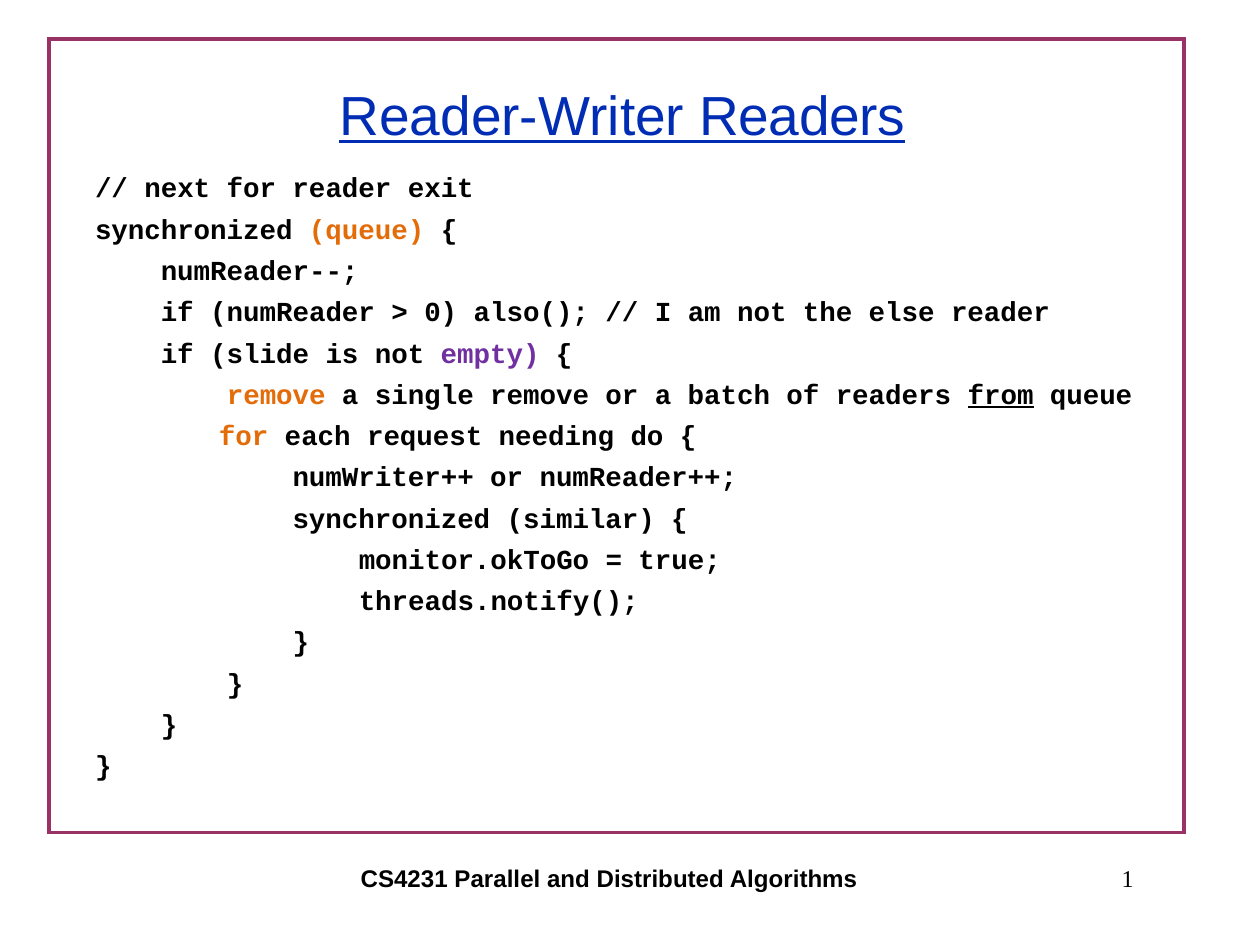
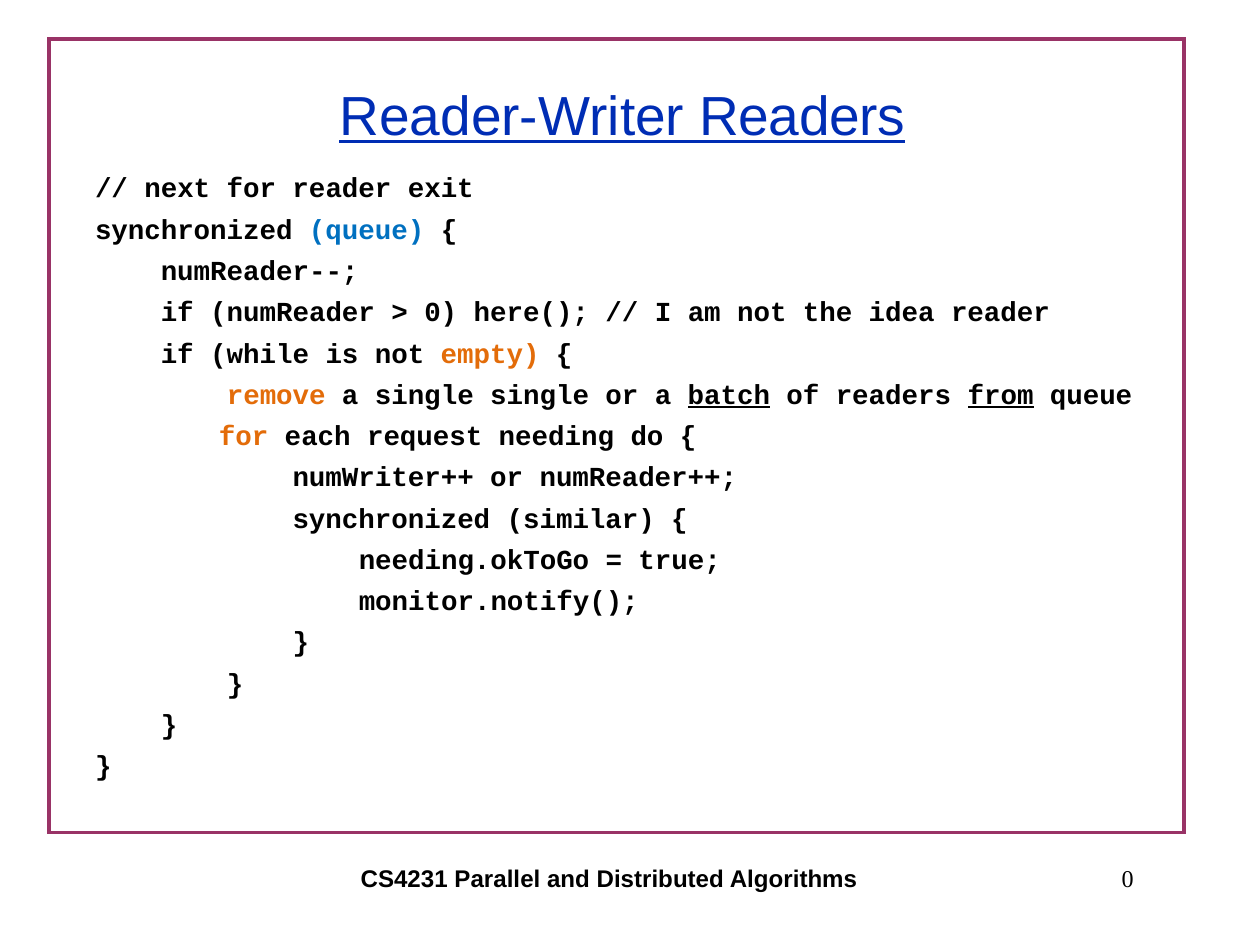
queue colour: orange -> blue (367, 230)
also(: also( -> here( (531, 313)
else: else -> idea (902, 313)
slide: slide -> while (260, 354)
empty colour: purple -> orange (490, 354)
single remove: remove -> single (540, 395)
batch underline: none -> present (729, 395)
monitor.okToGo: monitor.okToGo -> needing.okToGo (474, 560)
threads.notify(: threads.notify( -> monitor.notify( (499, 602)
Algorithms 1: 1 -> 0 (1128, 879)
